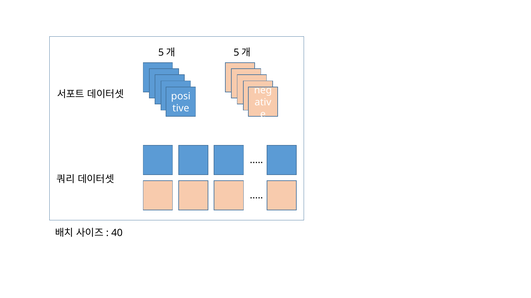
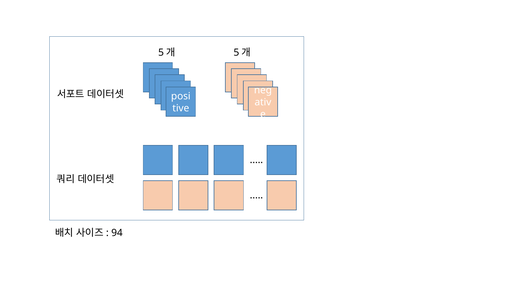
40: 40 -> 94 (117, 233)
